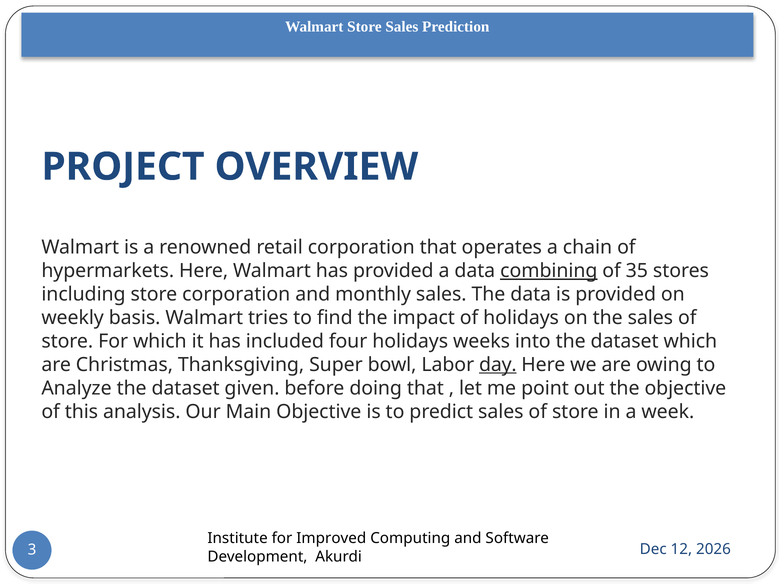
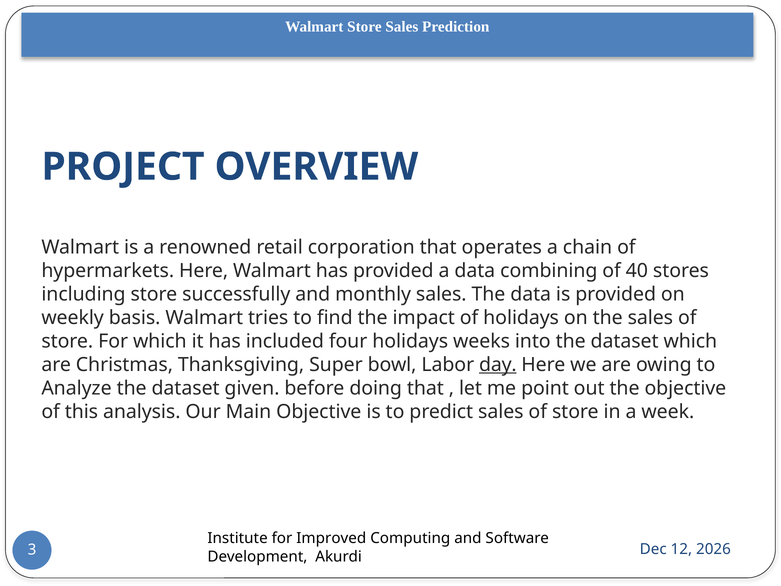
combining underline: present -> none (549, 271)
35: 35 -> 40 (637, 271)
store corporation: corporation -> successfully (236, 294)
